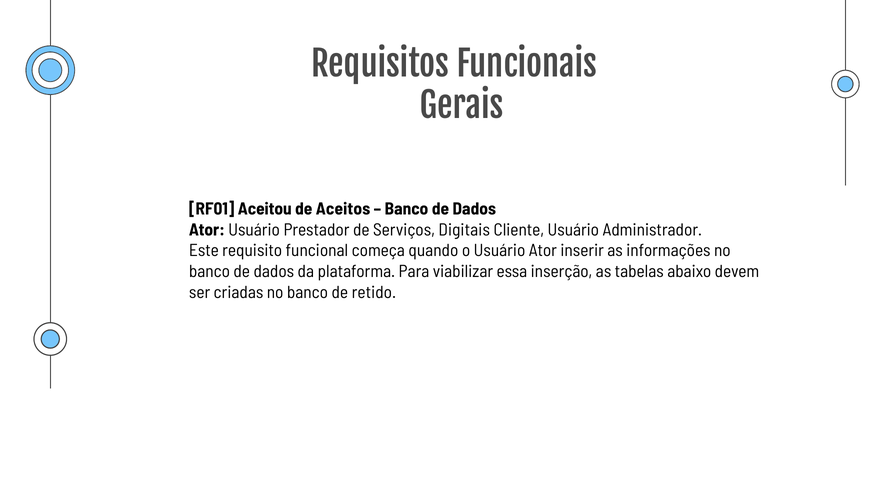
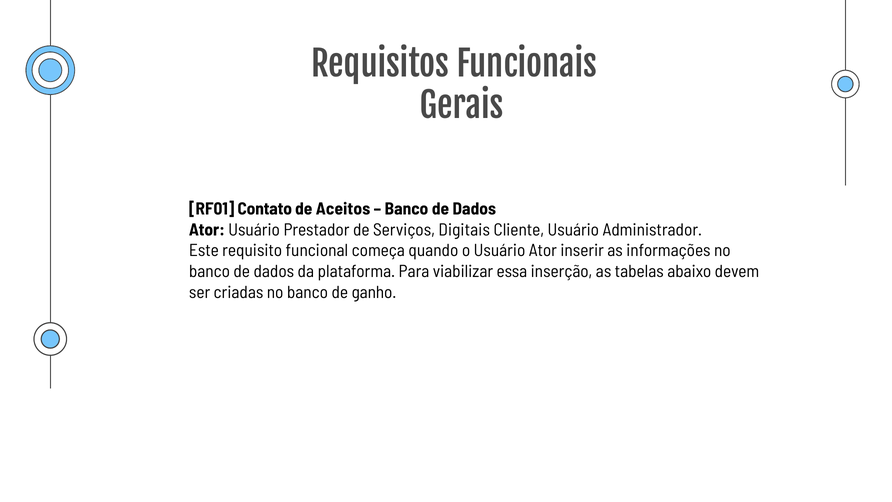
Aceitou: Aceitou -> Contato (265, 209)
retido: retido -> ganho (374, 292)
